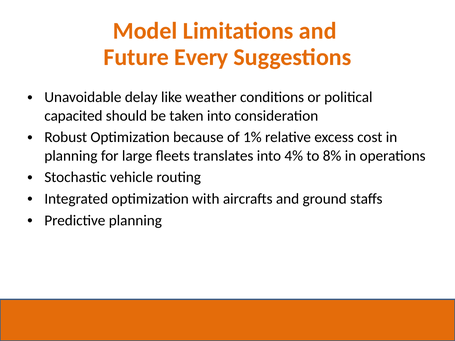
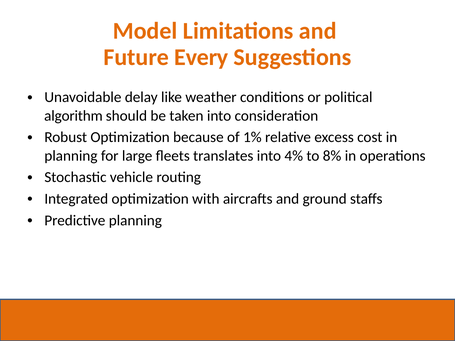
capacited: capacited -> algorithm (73, 116)
